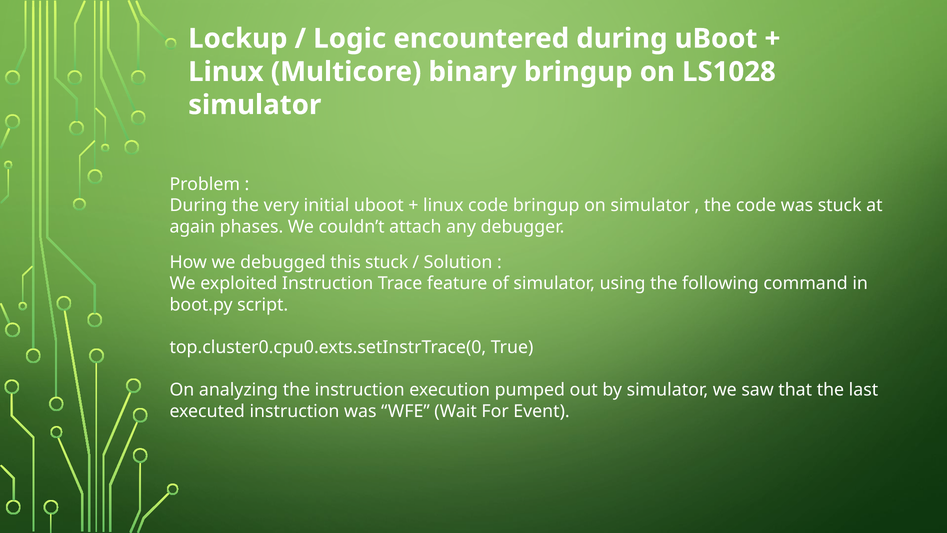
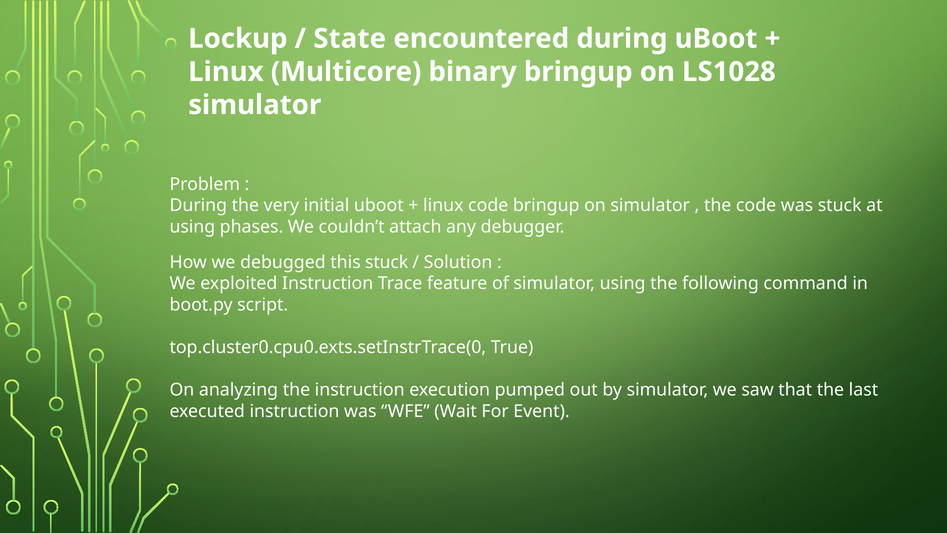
Logic: Logic -> State (350, 39)
again: again -> using (192, 227)
